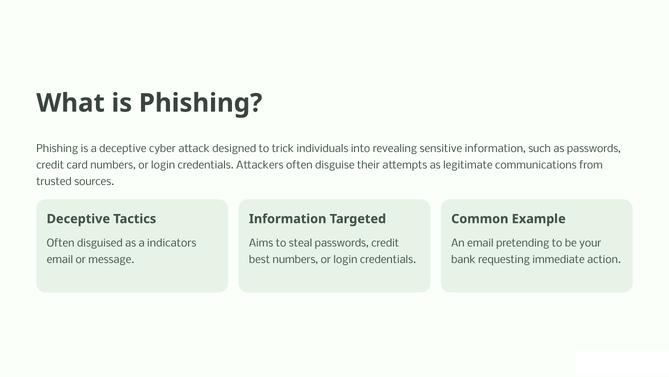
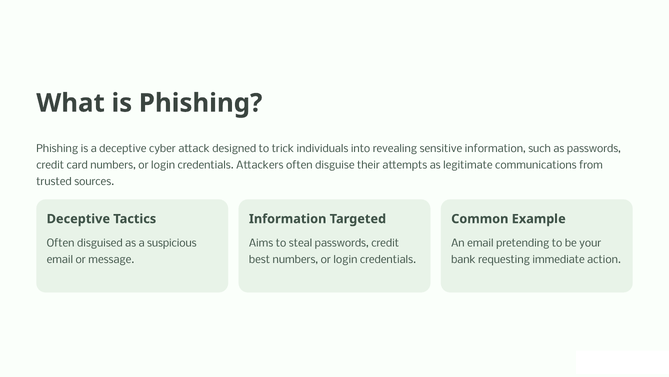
indicators: indicators -> suspicious (172, 243)
